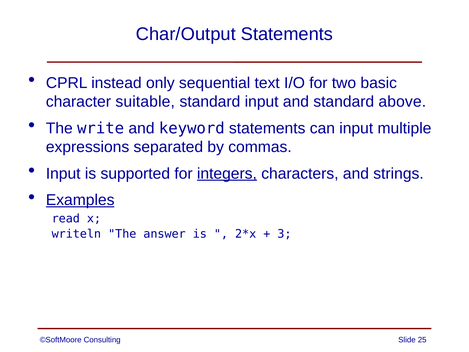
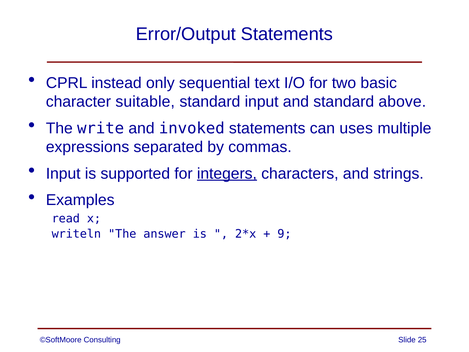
Char/Output: Char/Output -> Error/Output (186, 34)
keyword: keyword -> invoked (192, 128)
can input: input -> uses (356, 128)
Examples underline: present -> none (80, 200)
3: 3 -> 9 (284, 234)
